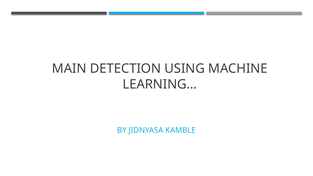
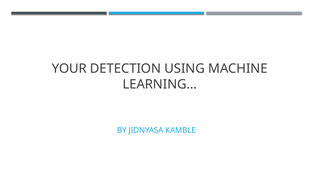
MAIN: MAIN -> YOUR (69, 69)
